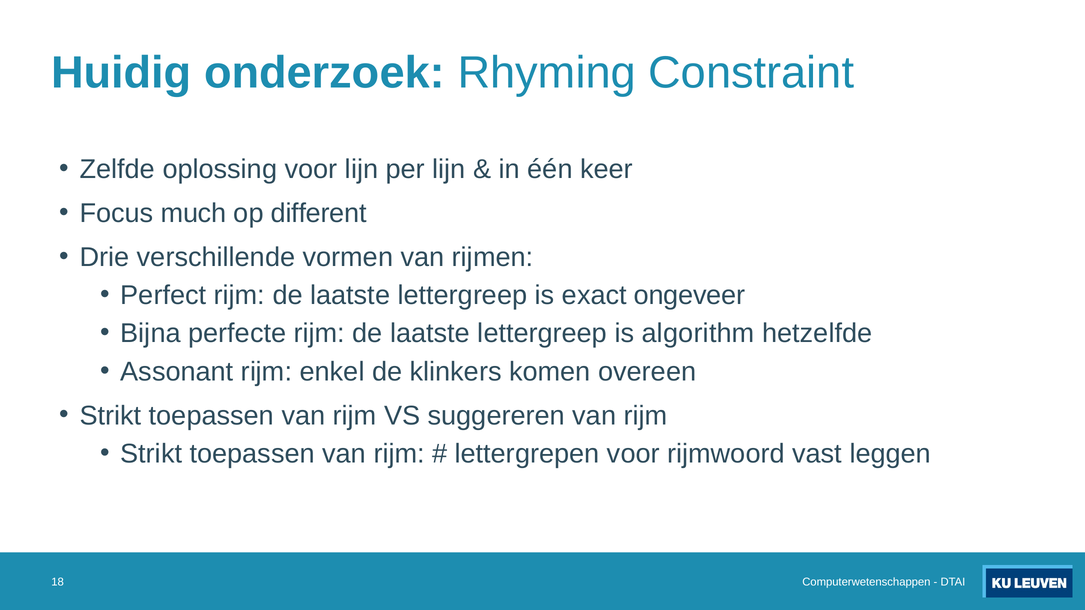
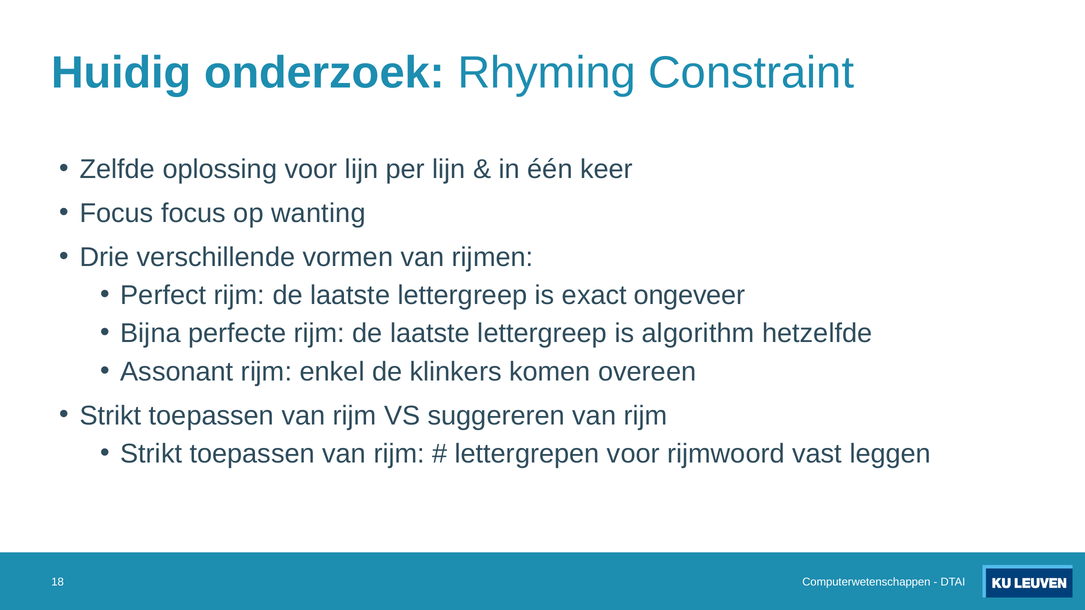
Focus much: much -> focus (193, 213)
different: different -> wanting (318, 213)
